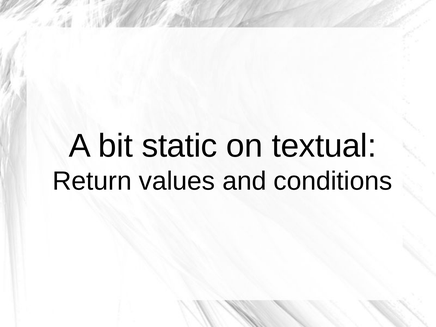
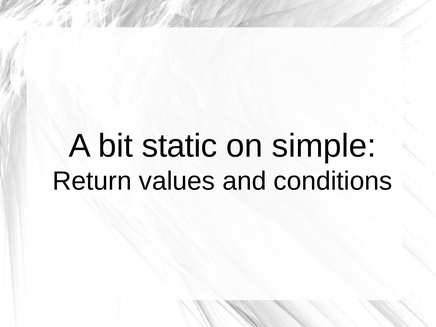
textual: textual -> simple (324, 146)
